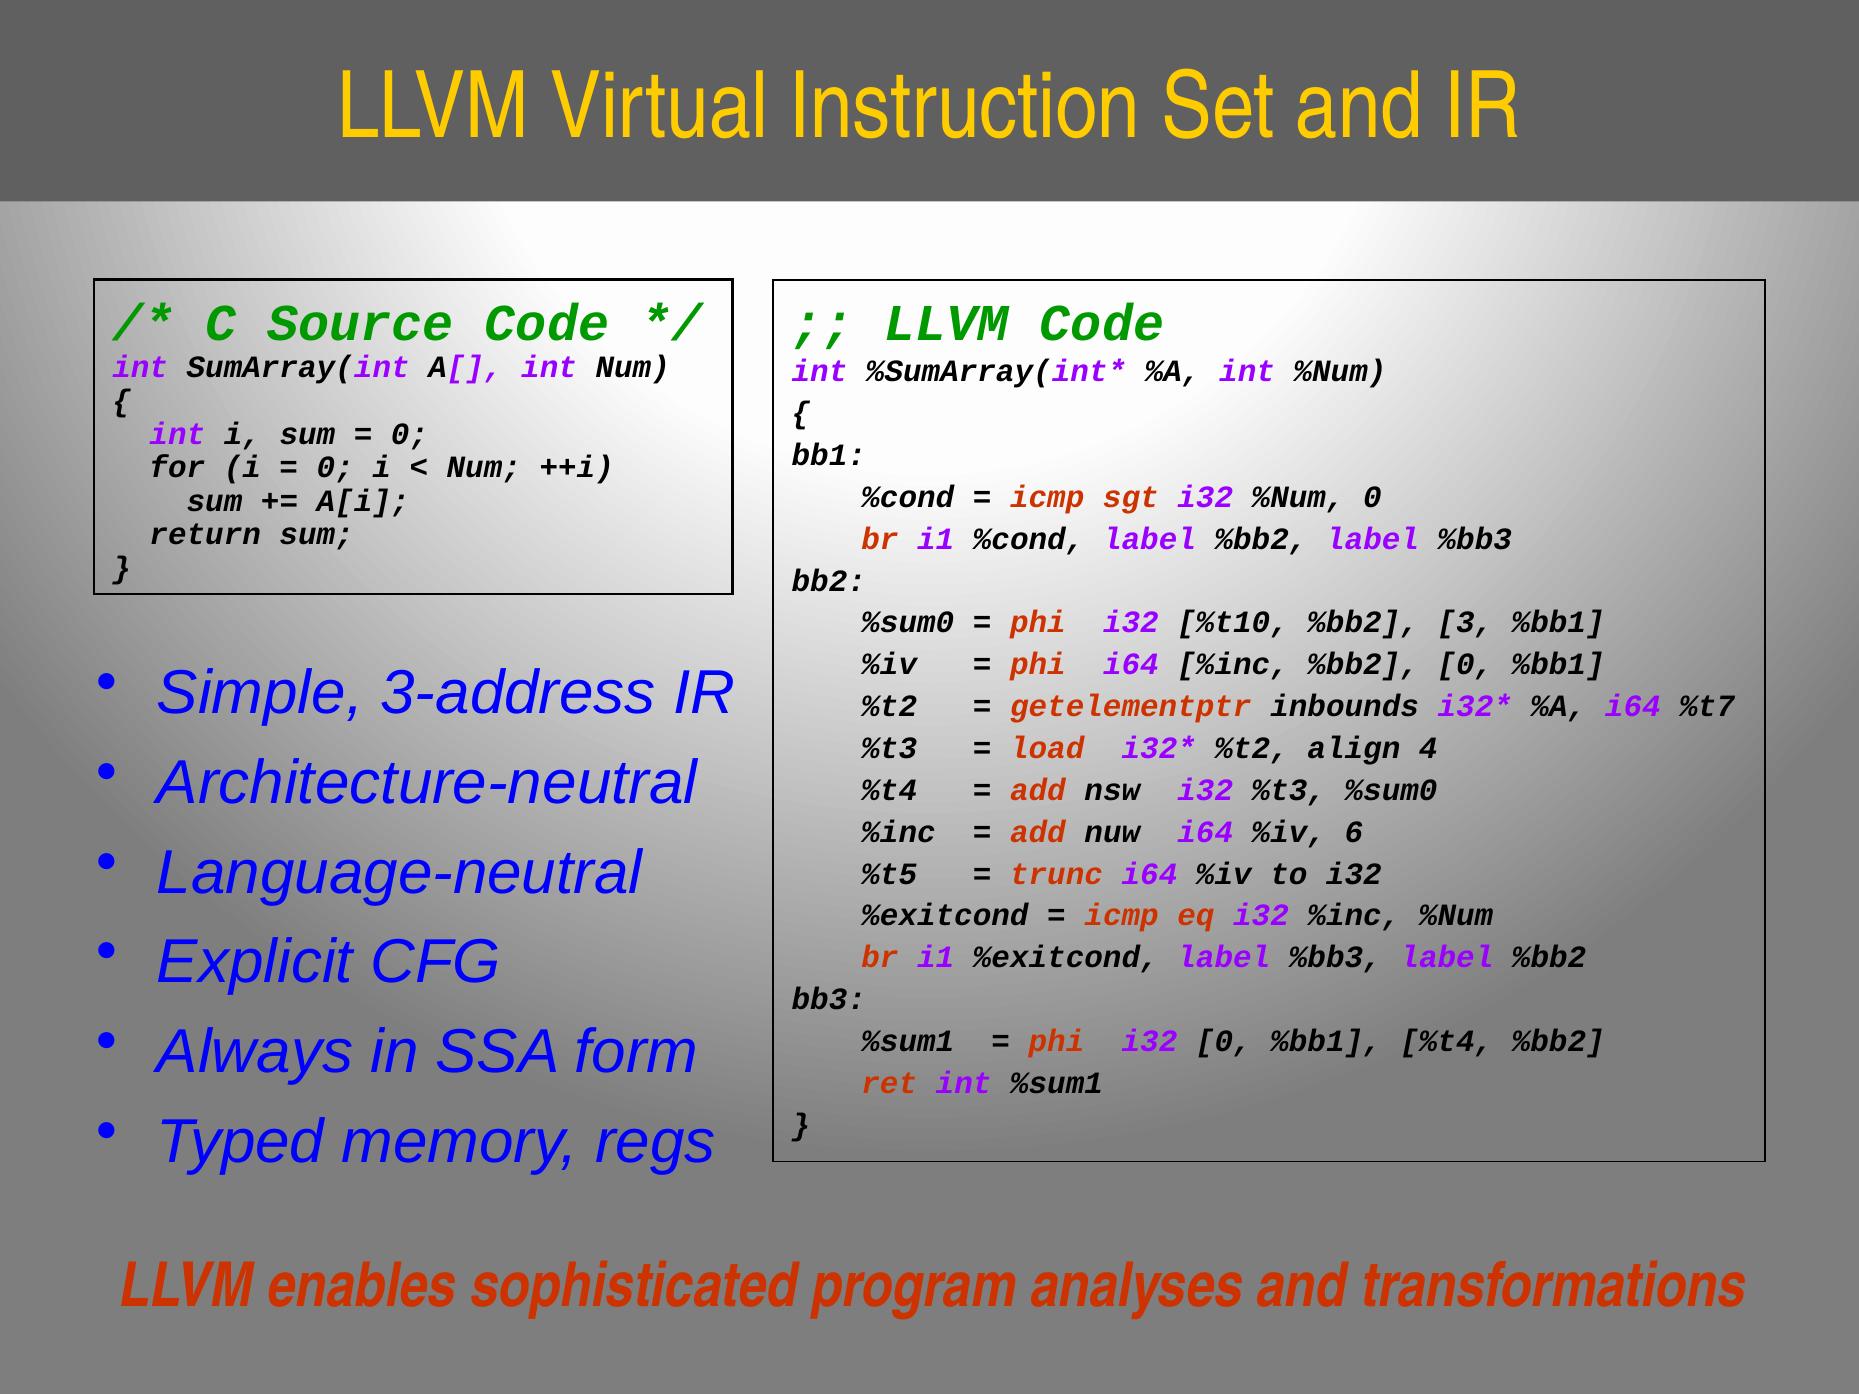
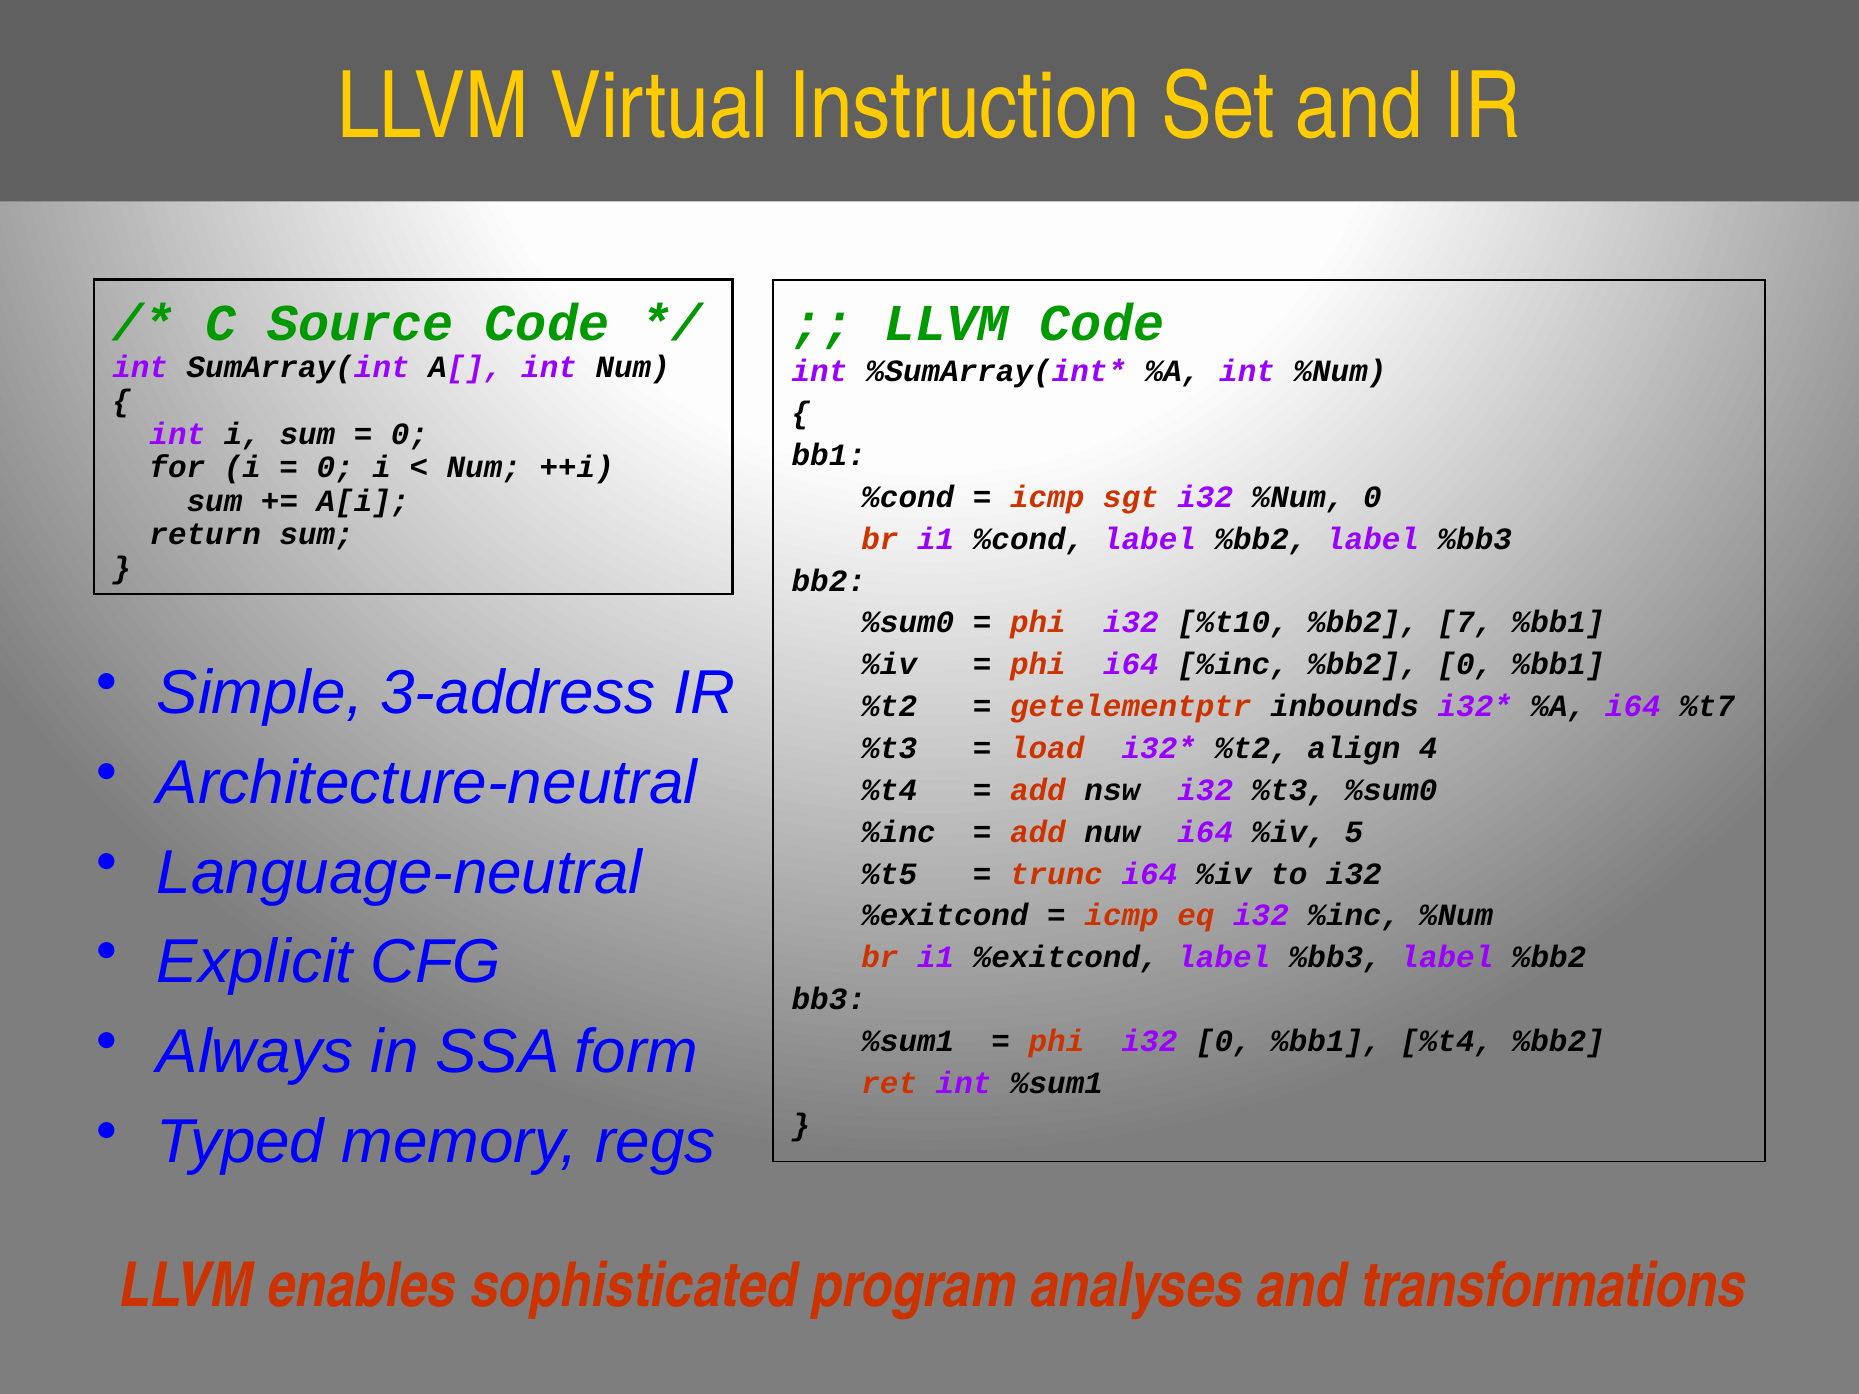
3: 3 -> 7 (1465, 623)
6: 6 -> 5 (1354, 832)
